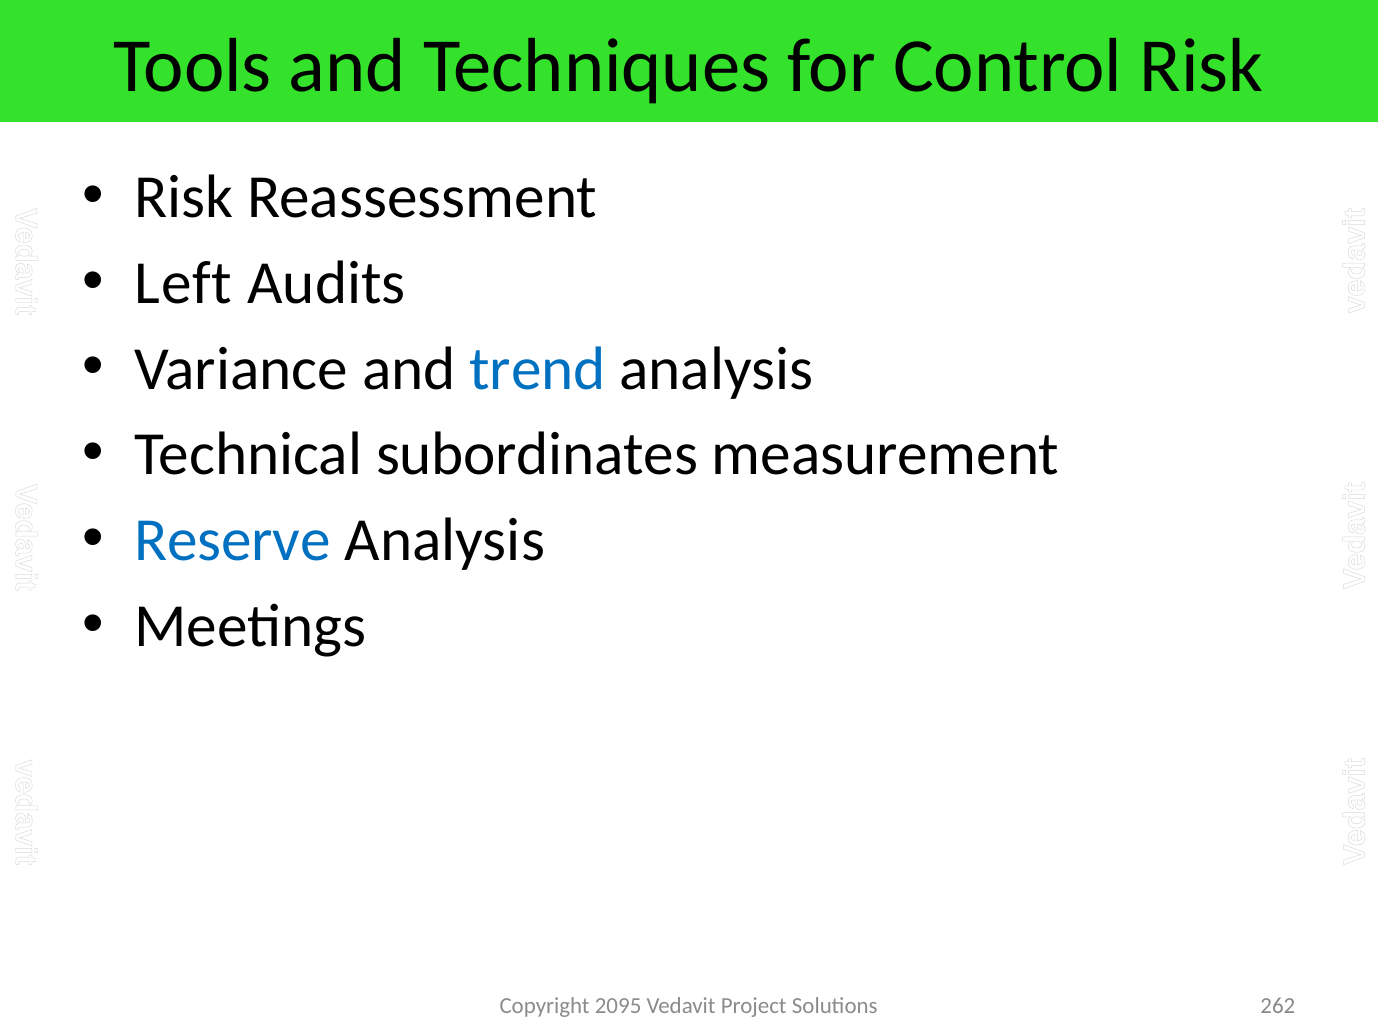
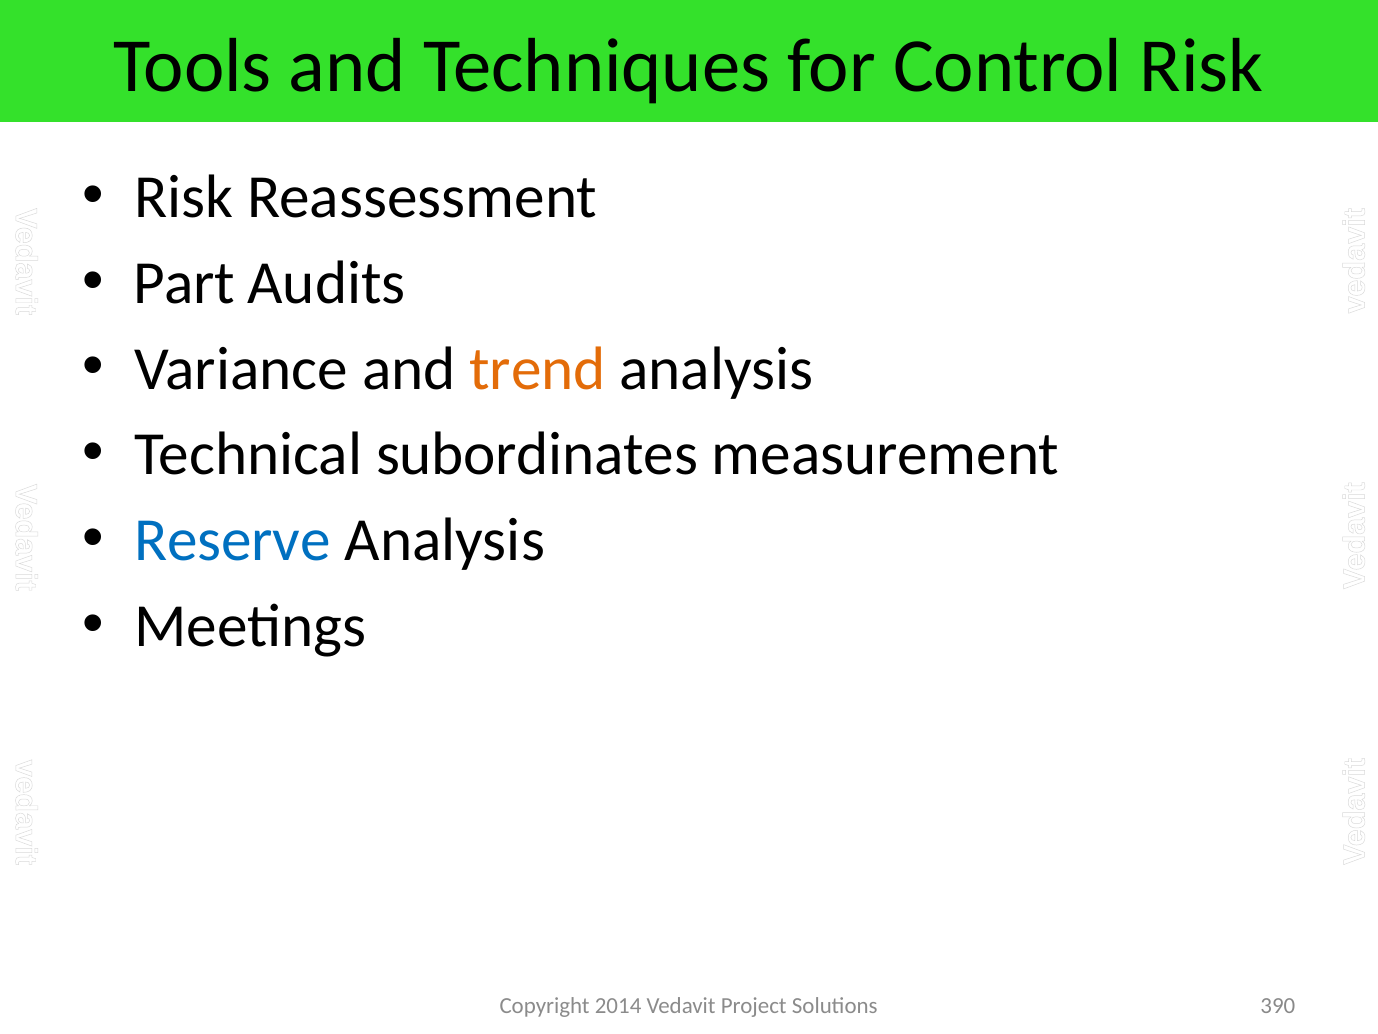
Left: Left -> Part (184, 283)
trend colour: blue -> orange (538, 369)
2095: 2095 -> 2014 (618, 1006)
262: 262 -> 390 (1278, 1005)
